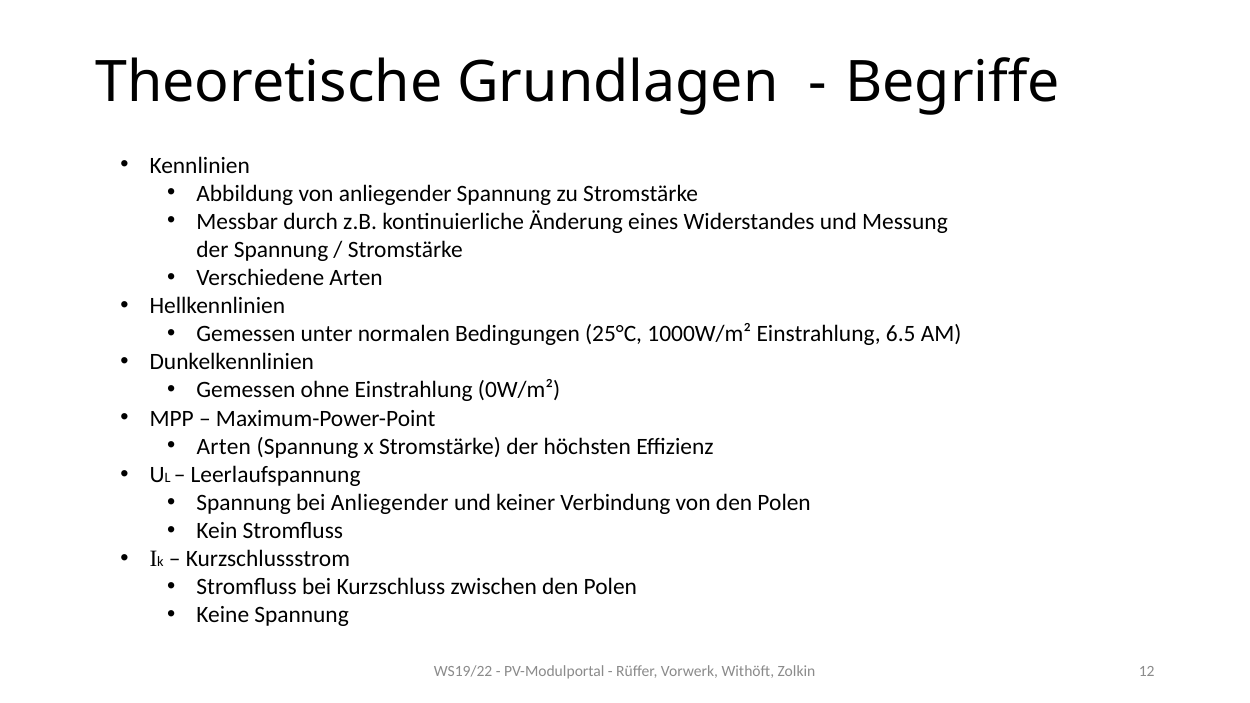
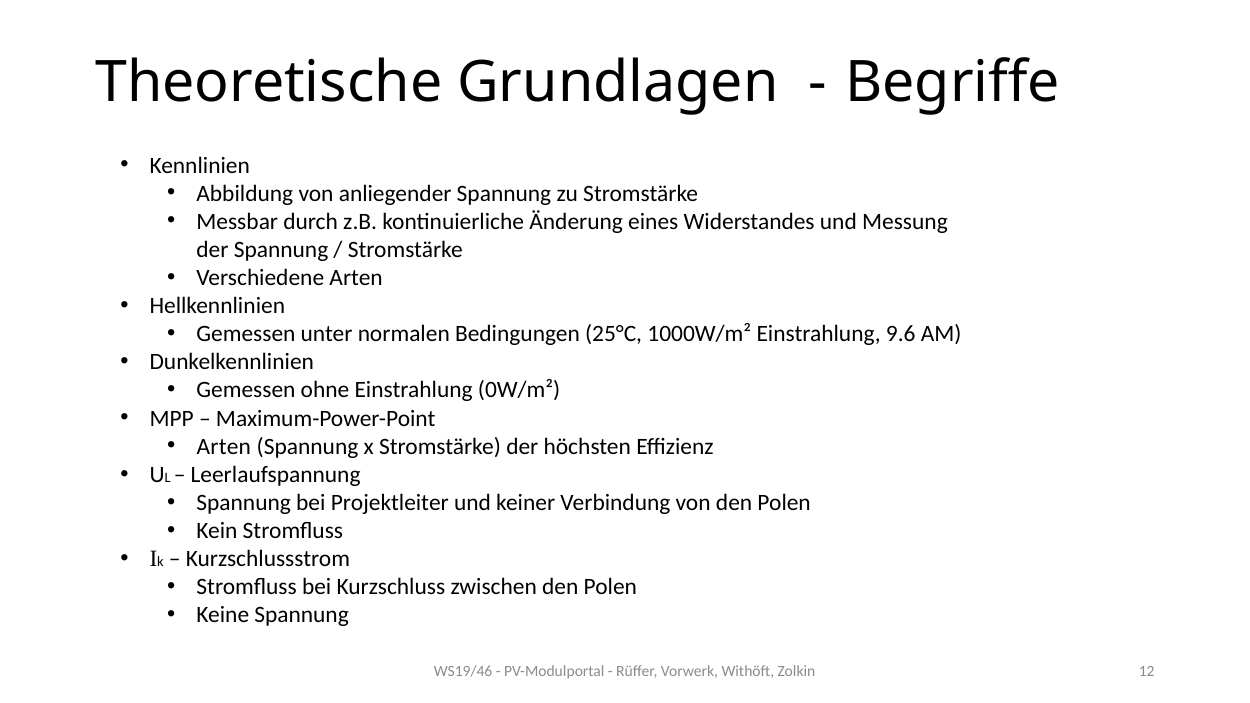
6.5: 6.5 -> 9.6 (901, 334)
bei Anliegender: Anliegender -> Projektleiter (390, 503)
WS19/22: WS19/22 -> WS19/46 (463, 671)
